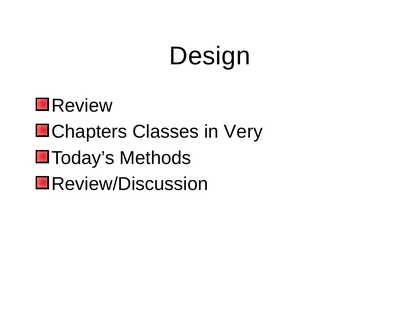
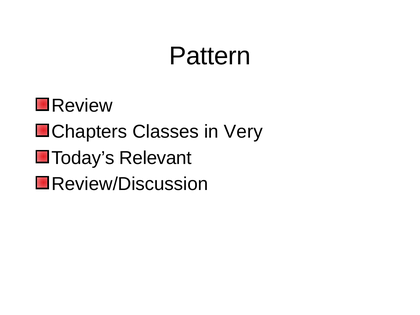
Design: Design -> Pattern (210, 56)
Methods: Methods -> Relevant (155, 158)
